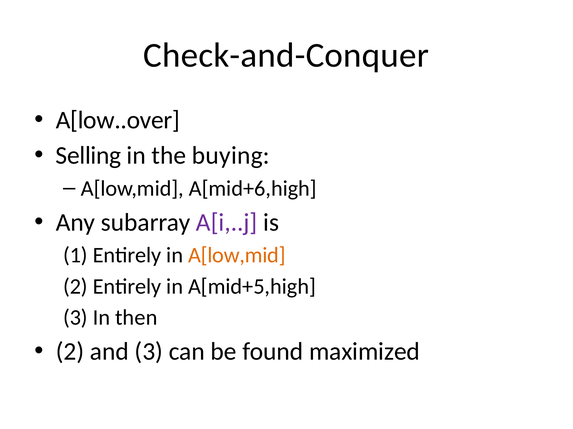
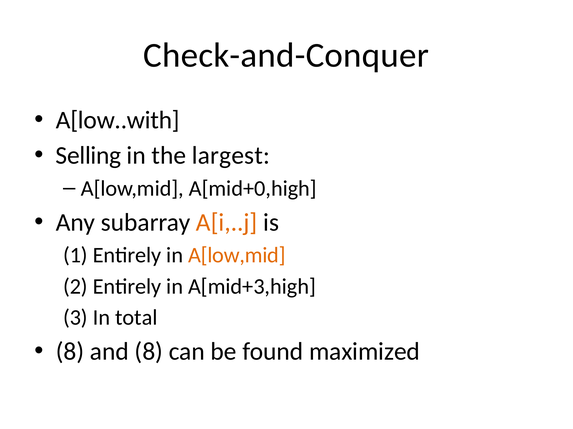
A[low..over: A[low..over -> A[low..with (118, 120)
buying: buying -> largest (231, 156)
A[mid+6,high: A[mid+6,high -> A[mid+0,high (253, 189)
A[i,..j colour: purple -> orange (227, 223)
A[mid+5,high: A[mid+5,high -> A[mid+3,high (252, 287)
then: then -> total (136, 318)
2: 2 -> 8 (70, 352)
and 3: 3 -> 8 (149, 352)
